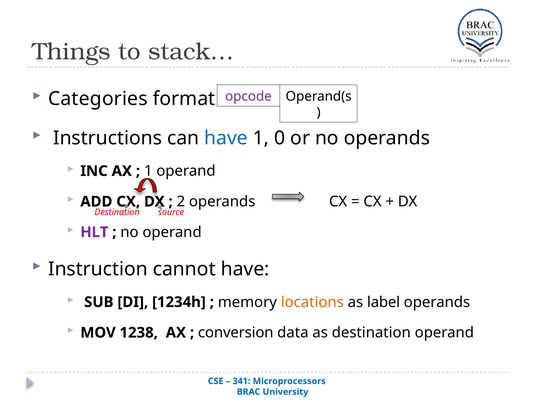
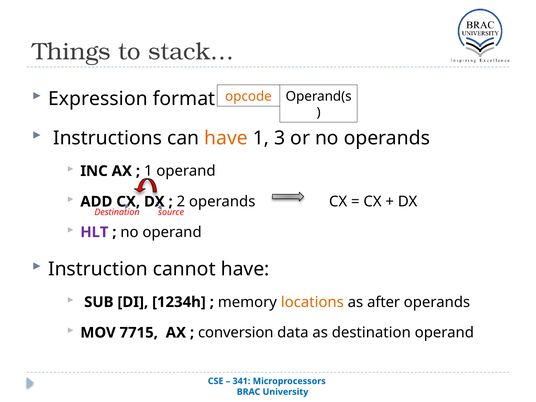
Categories: Categories -> Expression (98, 99)
opcode colour: purple -> orange (248, 96)
have colour: blue -> orange (226, 138)
0: 0 -> 3 (280, 138)
label: label -> after (384, 302)
1238: 1238 -> 7715 (139, 333)
